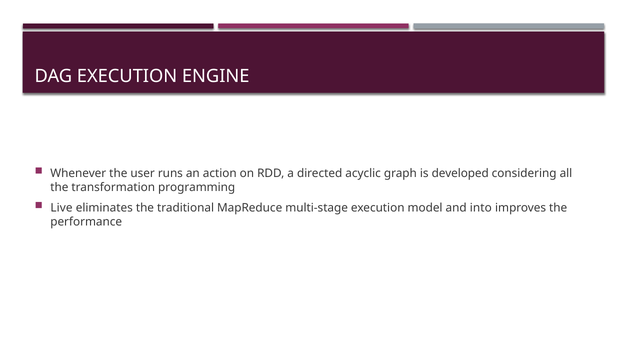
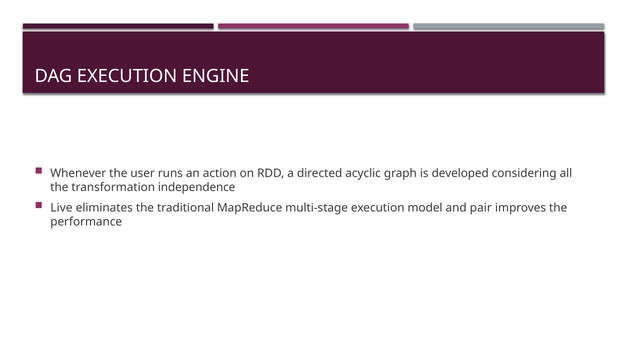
programming: programming -> independence (197, 187)
into: into -> pair (481, 208)
